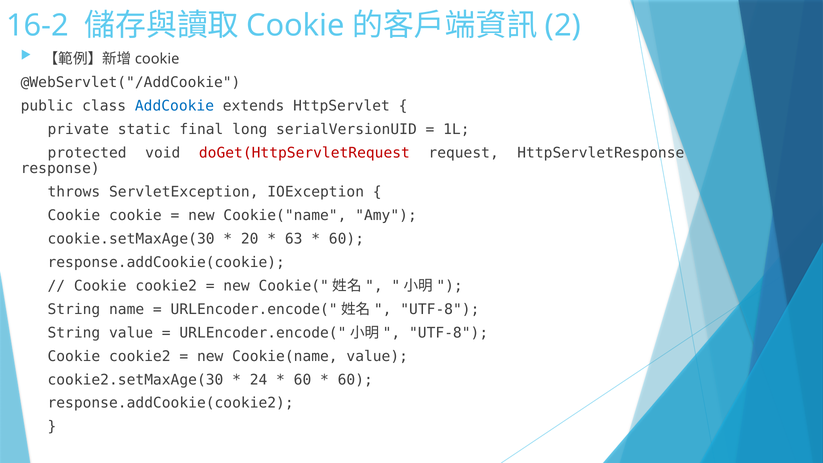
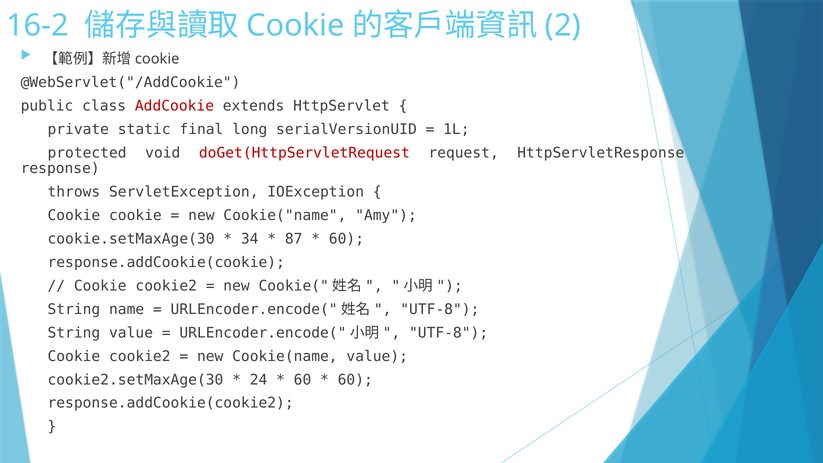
AddCookie colour: blue -> red (174, 106)
20: 20 -> 34 (250, 239)
63: 63 -> 87 (294, 239)
